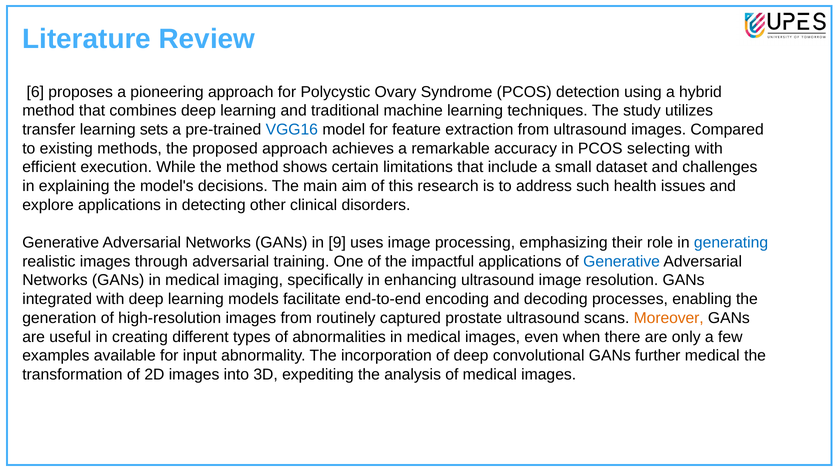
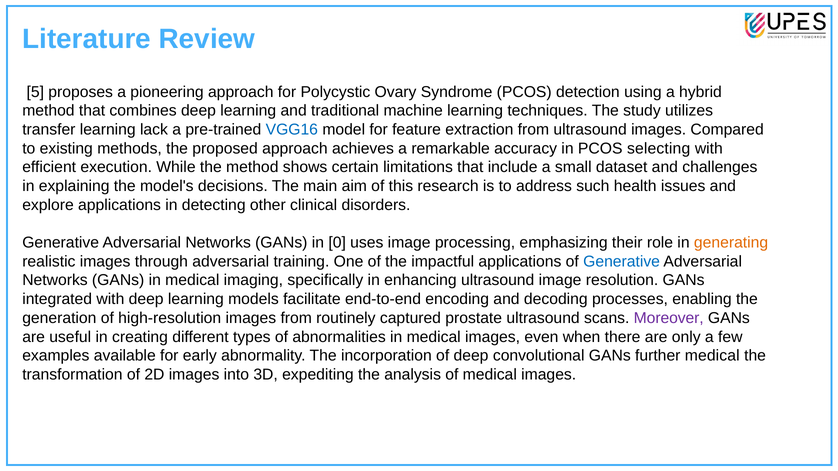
6: 6 -> 5 (35, 92)
sets: sets -> lack (154, 130)
9: 9 -> 0 (337, 243)
generating colour: blue -> orange (731, 243)
Moreover colour: orange -> purple (669, 318)
input: input -> early (200, 356)
